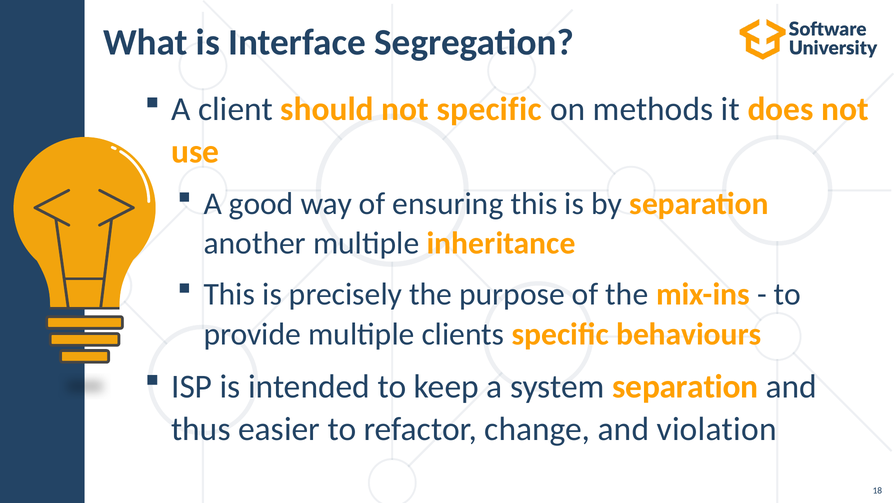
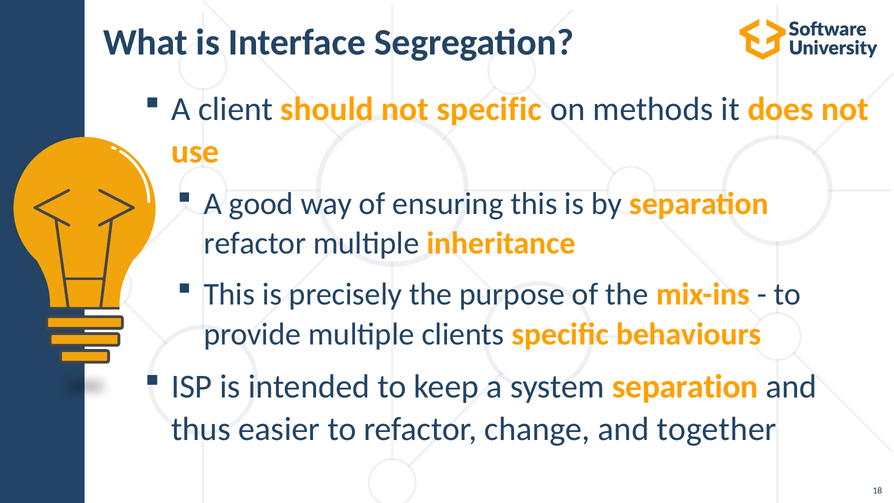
another: another -> refactor (255, 243)
violation: violation -> together (717, 429)
